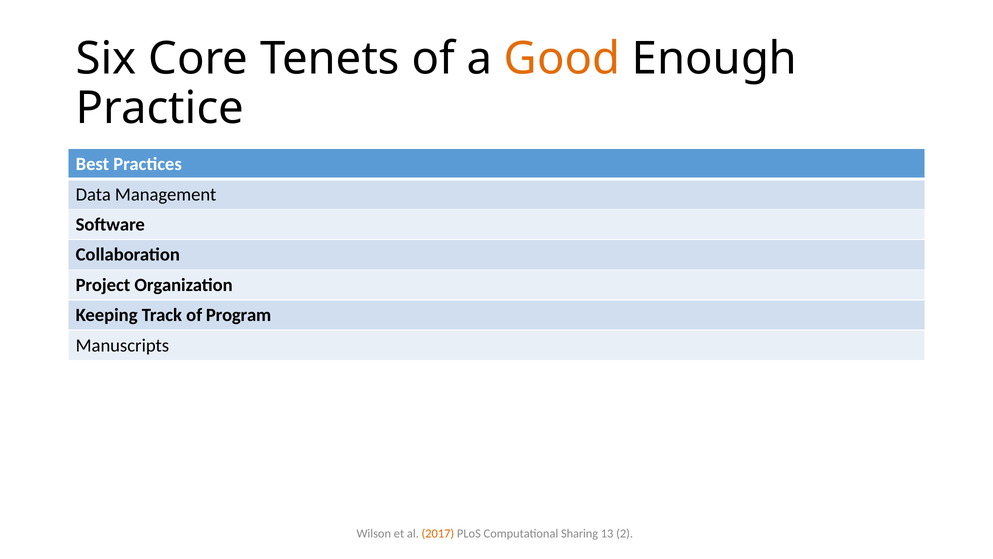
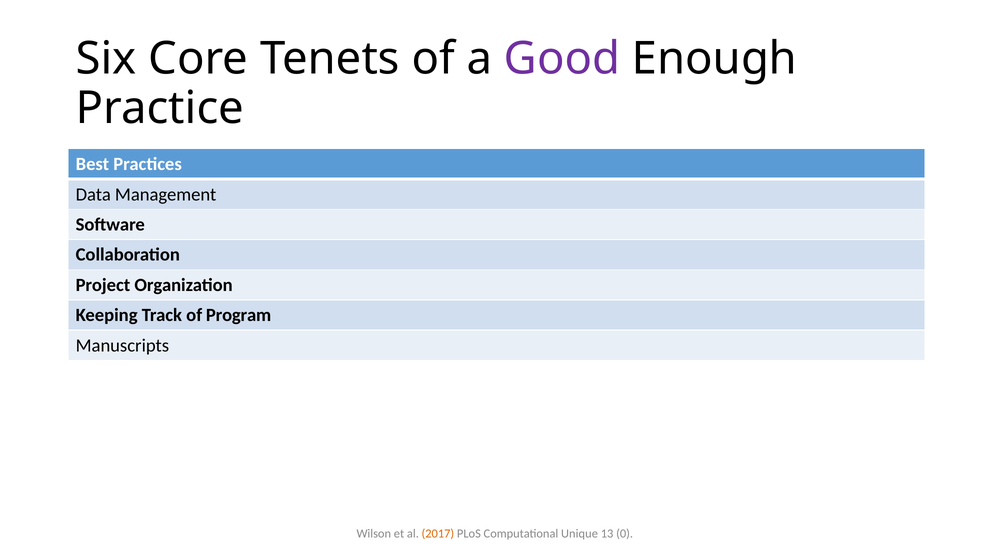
Good colour: orange -> purple (562, 59)
Sharing: Sharing -> Unique (579, 533)
2: 2 -> 0 (625, 533)
